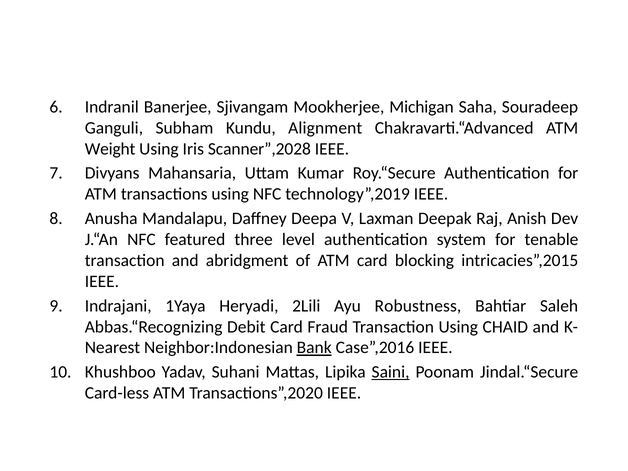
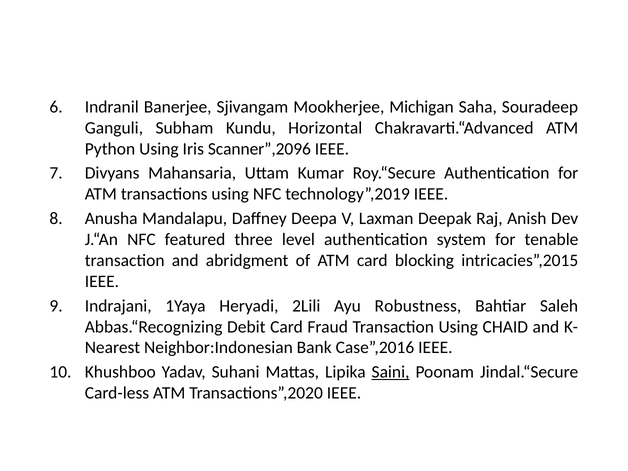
Alignment: Alignment -> Horizontal (325, 128)
Weight: Weight -> Python (110, 149)
Scanner”,2028: Scanner”,2028 -> Scanner”,2096 (259, 149)
Bank underline: present -> none (314, 348)
